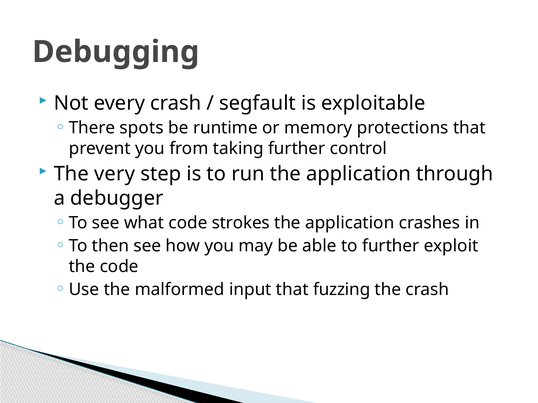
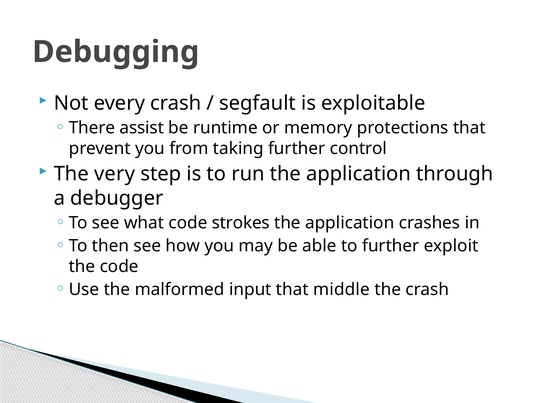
spots: spots -> assist (142, 128)
fuzzing: fuzzing -> middle (341, 290)
